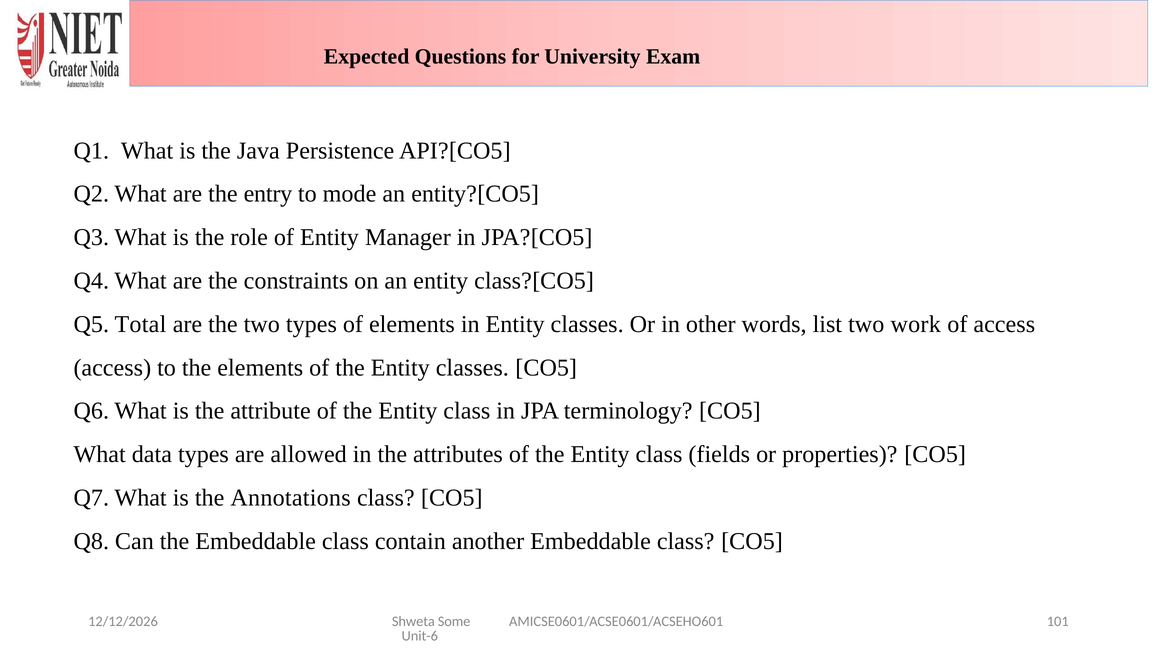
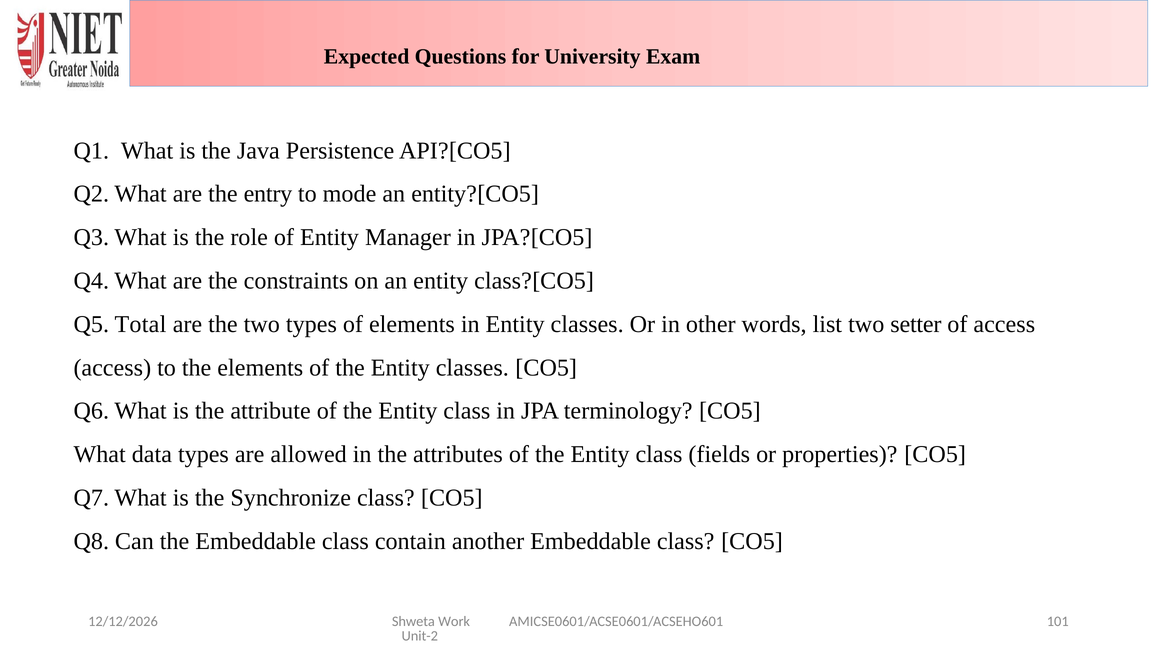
work: work -> setter (916, 324)
Annotations: Annotations -> Synchronize (291, 498)
Some: Some -> Work (454, 621)
Unit-6: Unit-6 -> Unit-2 (420, 636)
